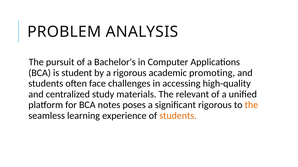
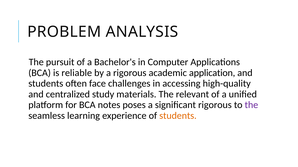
student: student -> reliable (77, 73)
promoting: promoting -> application (212, 73)
the colour: orange -> purple (251, 105)
